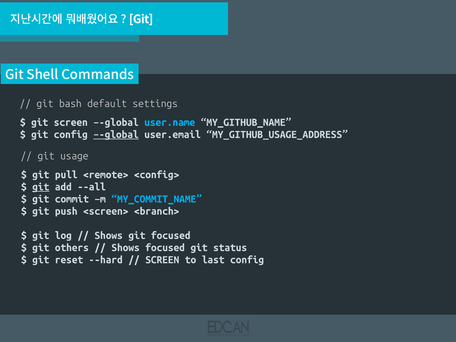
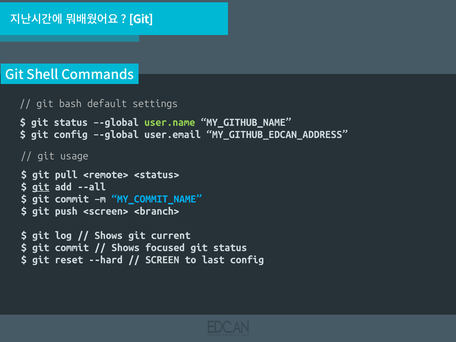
screen: screen -> status (71, 122)
user.name colour: light blue -> light green (170, 122)
–-global underline: present -> none (116, 135)
MY_GITHUB_USAGE_ADDRESS: MY_GITHUB_USAGE_ADDRESS -> MY_GITHUB_EDCAN_ADDRESS (277, 135)
<config>: <config> -> <status> (157, 175)
git focused: focused -> current (171, 236)
others: others -> commit (72, 248)
